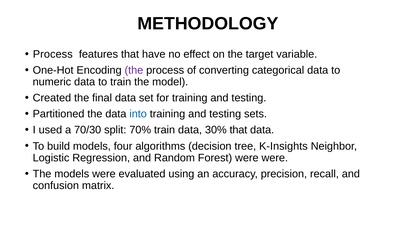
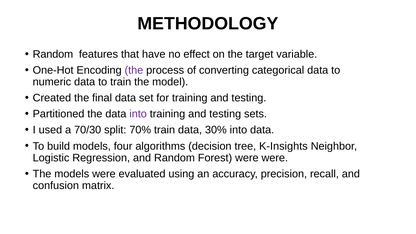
Process: Process -> Random (53, 54)
into colour: blue -> purple (138, 114)
30% that: that -> into (238, 130)
